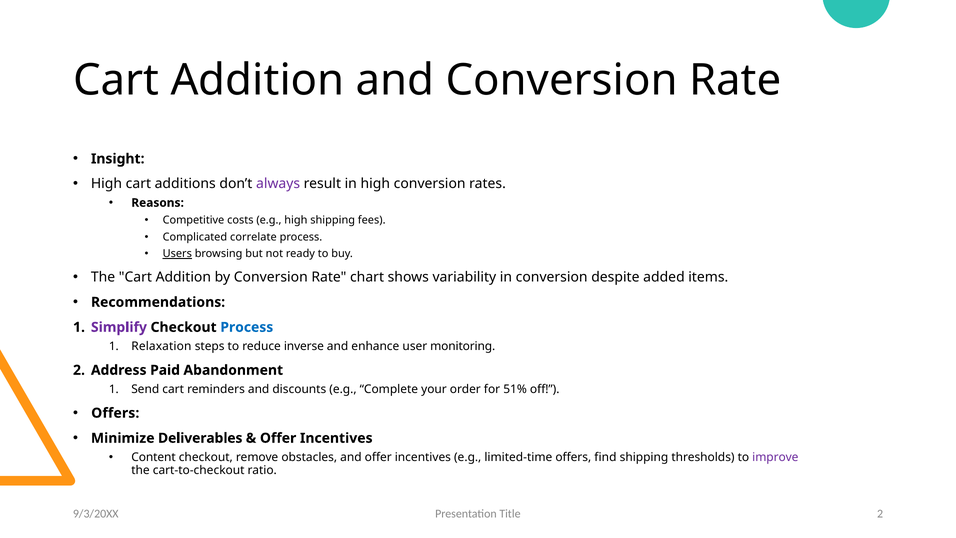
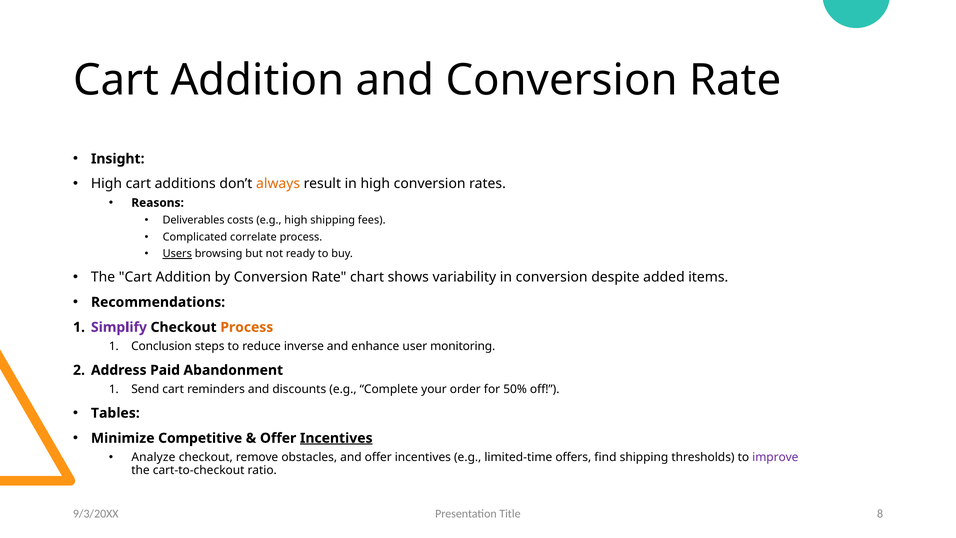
always colour: purple -> orange (278, 184)
Competitive: Competitive -> Deliverables (194, 220)
Process colour: blue -> orange (247, 327)
Relaxation: Relaxation -> Conclusion (162, 346)
51%: 51% -> 50% (515, 389)
Offers: Offers -> Tables (115, 413)
Deliverables: Deliverables -> Competitive (200, 438)
Incentives underline: none -> present (336, 438)
Content: Content -> Analyze (153, 457)
Title 2: 2 -> 8 (880, 513)
